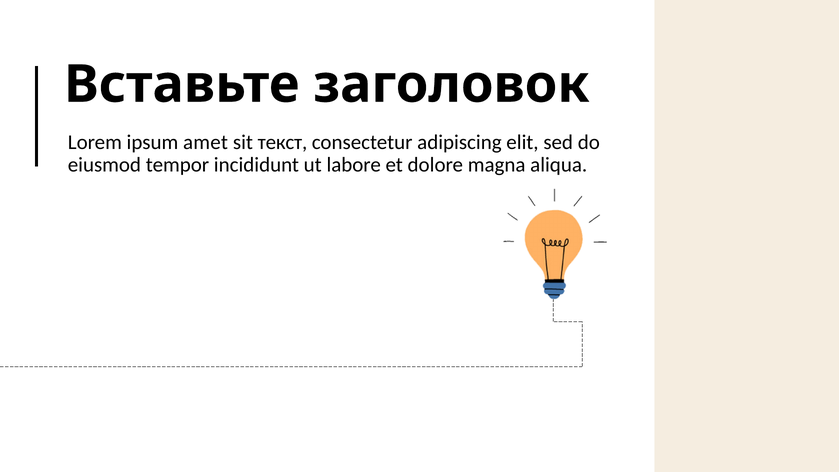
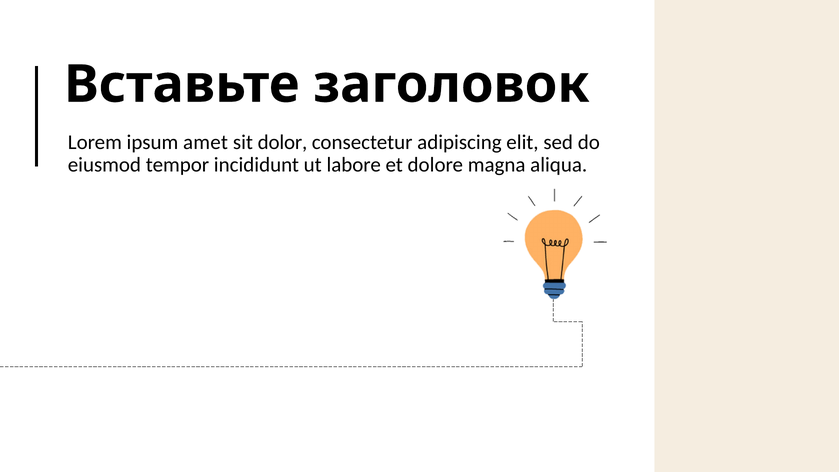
текст: текст -> dolor (282, 142)
